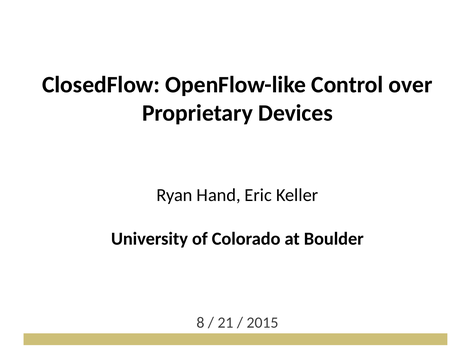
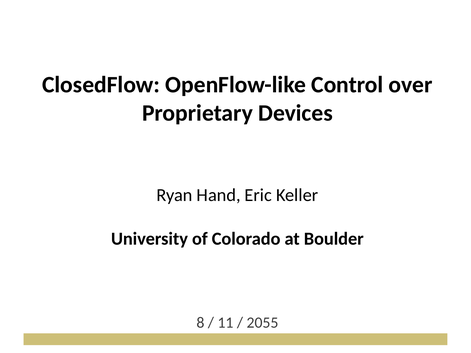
21: 21 -> 11 (225, 323)
2015: 2015 -> 2055 (262, 323)
